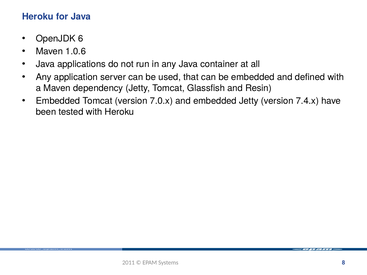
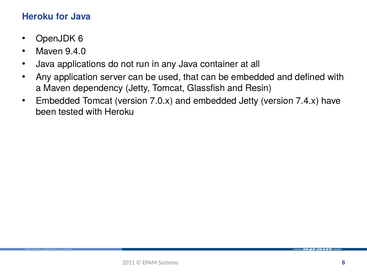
1.0.6: 1.0.6 -> 9.4.0 (76, 51)
